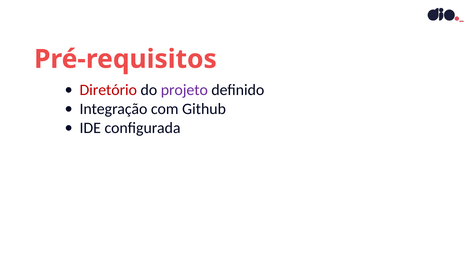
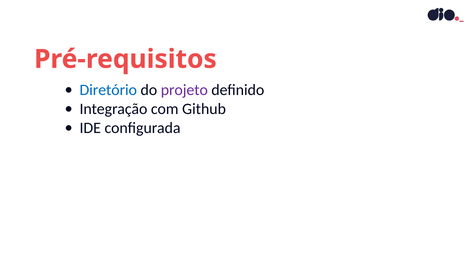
Diretório colour: red -> blue (108, 90)
